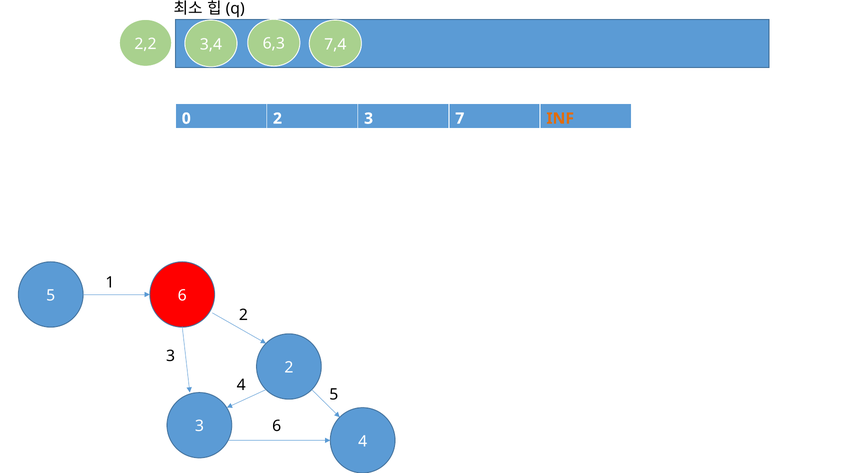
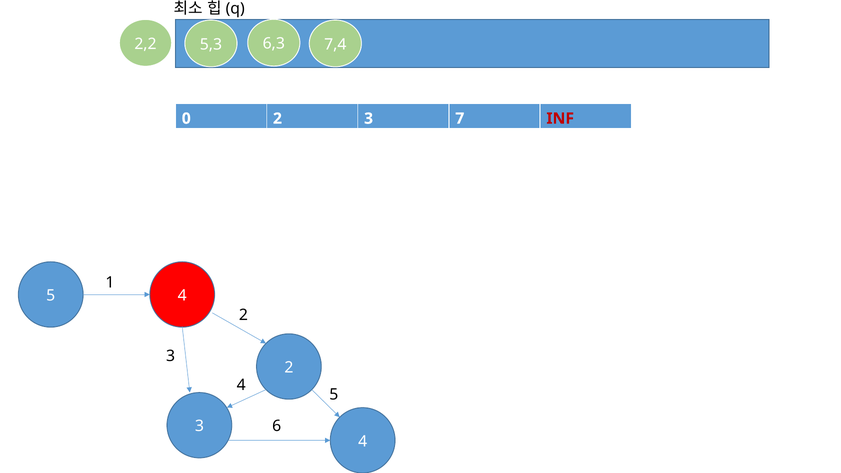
3,4: 3,4 -> 5,3 (211, 44)
INF colour: orange -> red (560, 119)
6: 6 -> 4 (182, 296)
